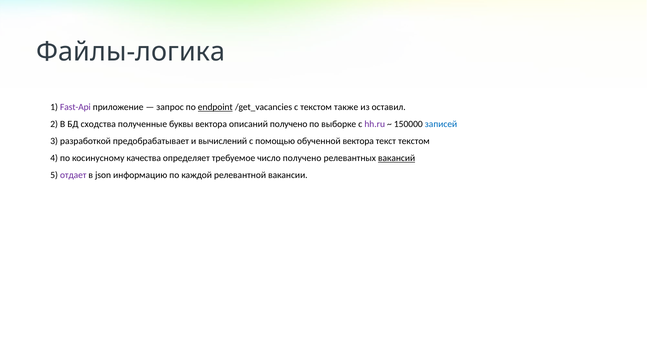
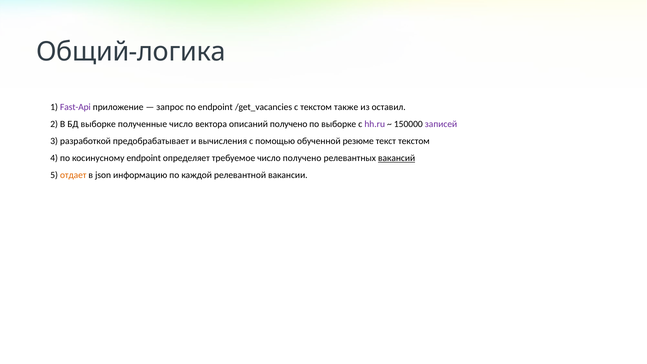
Файлы-логика: Файлы-логика -> Общий-логика (131, 52)
endpoint underline: present -> none (215, 107)
БД сходства: сходства -> выборке (98, 124)
полученные буквы: буквы -> число (181, 124)
записей colour: blue -> purple (441, 124)
вычислений: вычислений -> вычисления (223, 141)
обученной вектора: вектора -> резюме (358, 141)
косинусному качества: качества -> endpoint (144, 158)
отдает colour: purple -> orange (73, 175)
